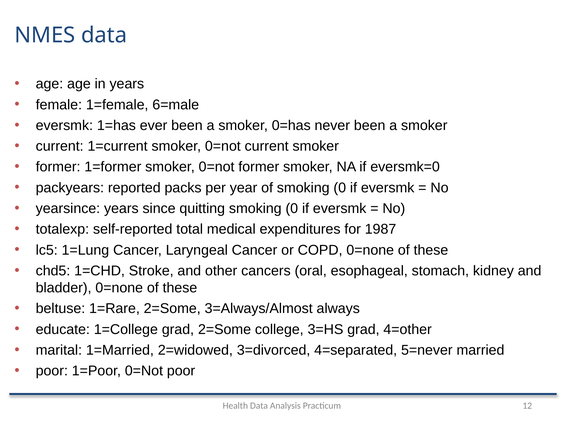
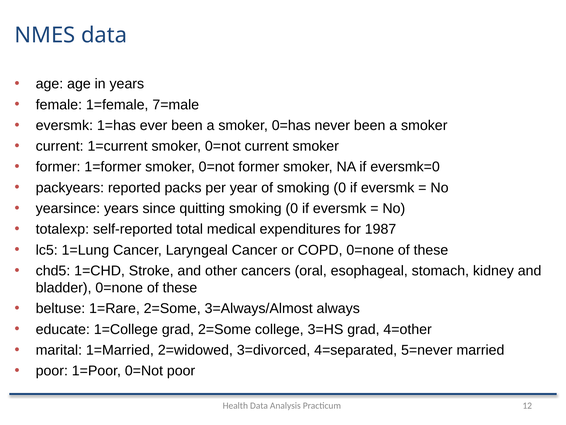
6=male: 6=male -> 7=male (176, 105)
